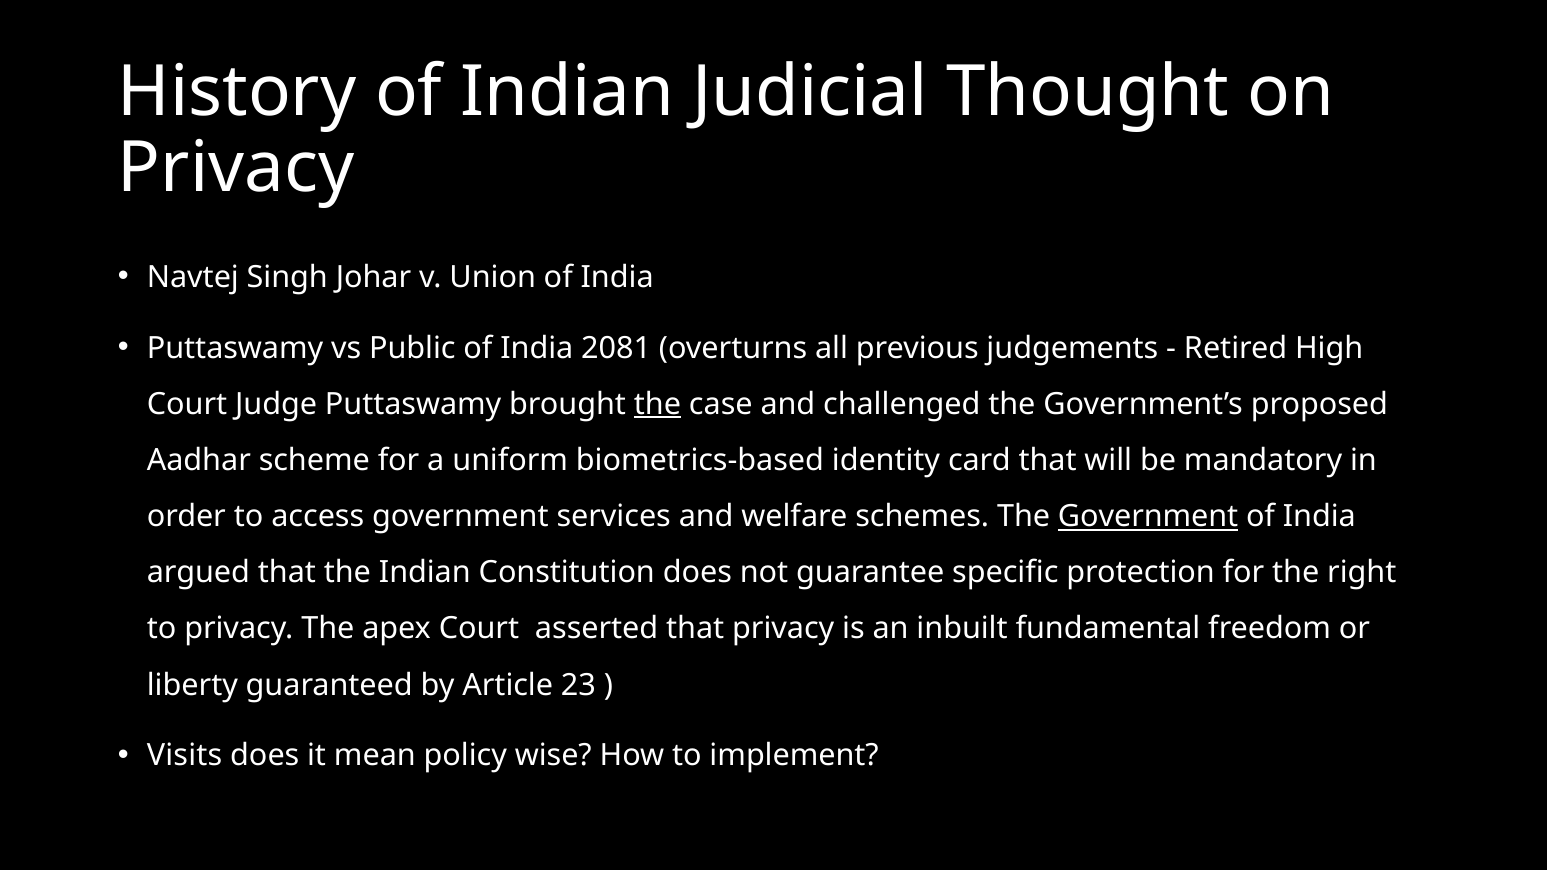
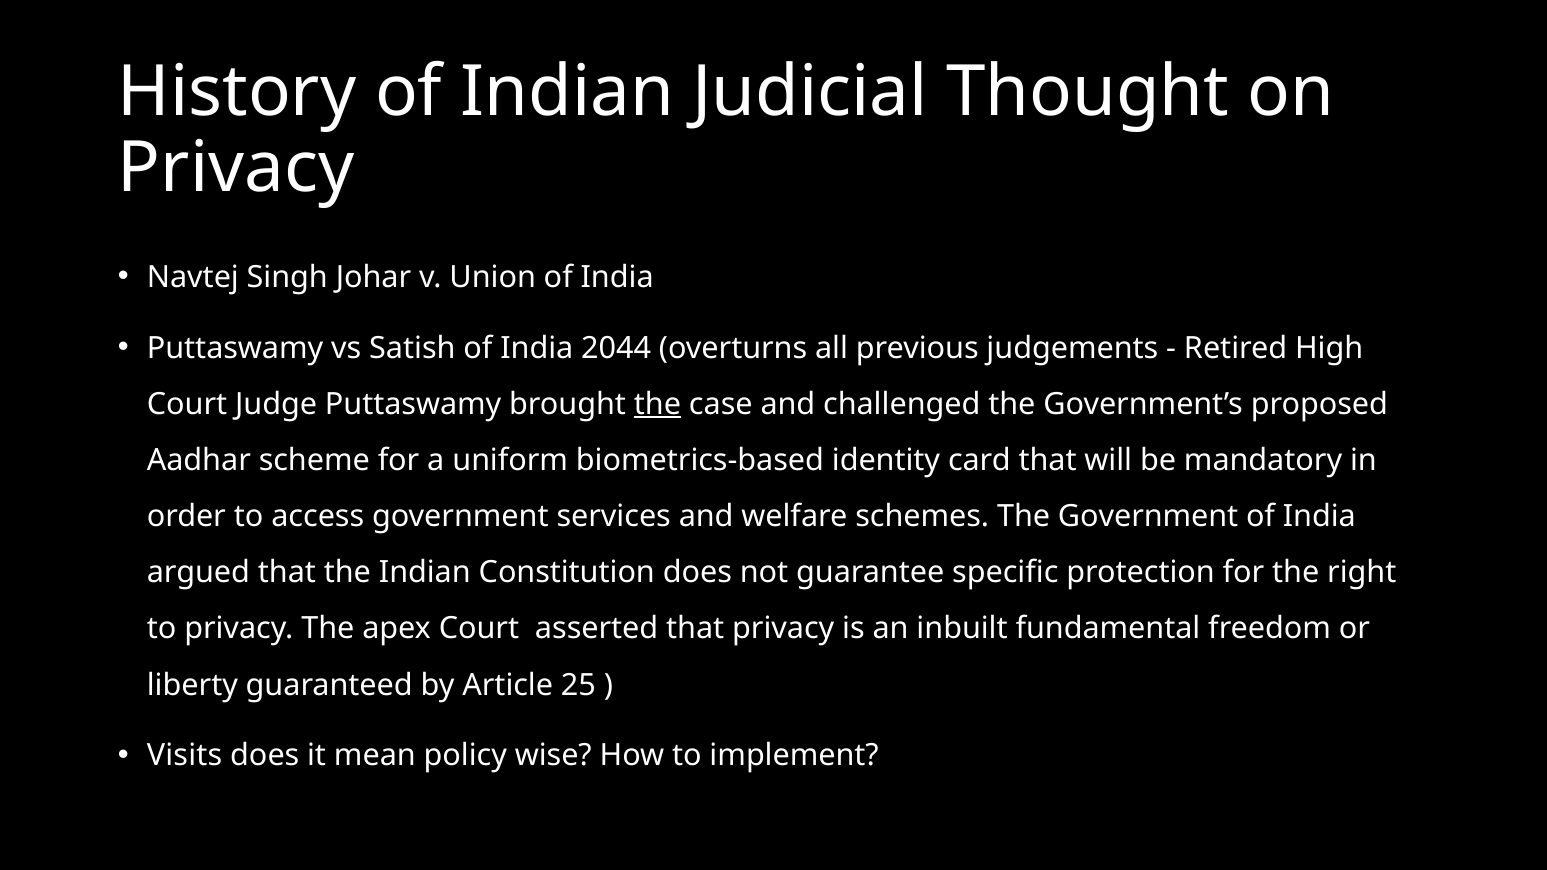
Public: Public -> Satish (412, 348)
2081: 2081 -> 2044 (616, 348)
Government underline: present -> none (1148, 517)
23: 23 -> 25 (578, 685)
